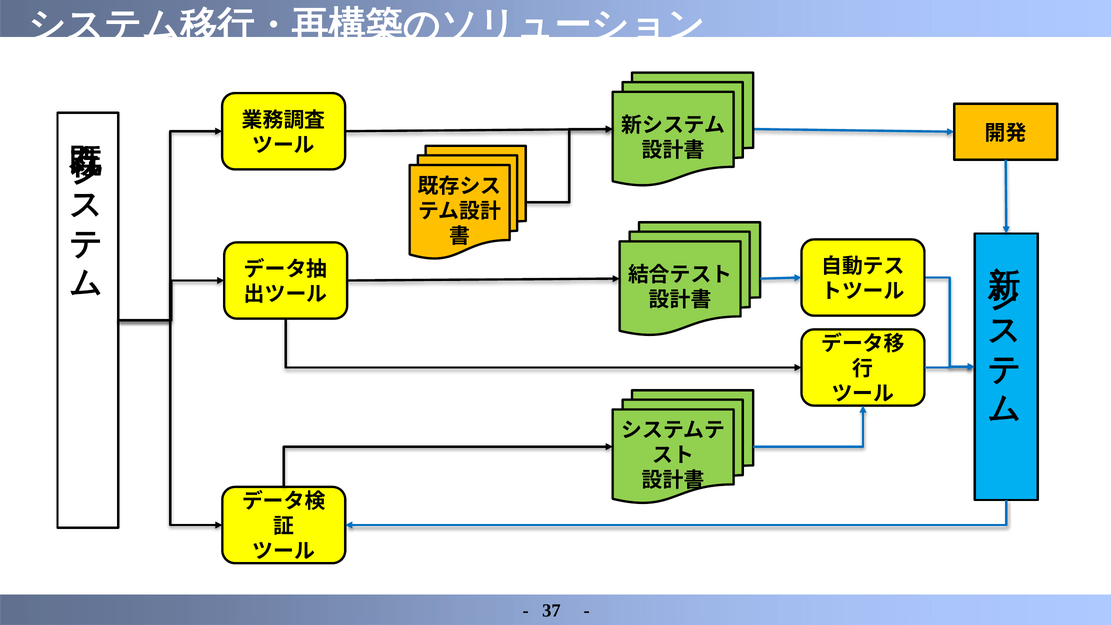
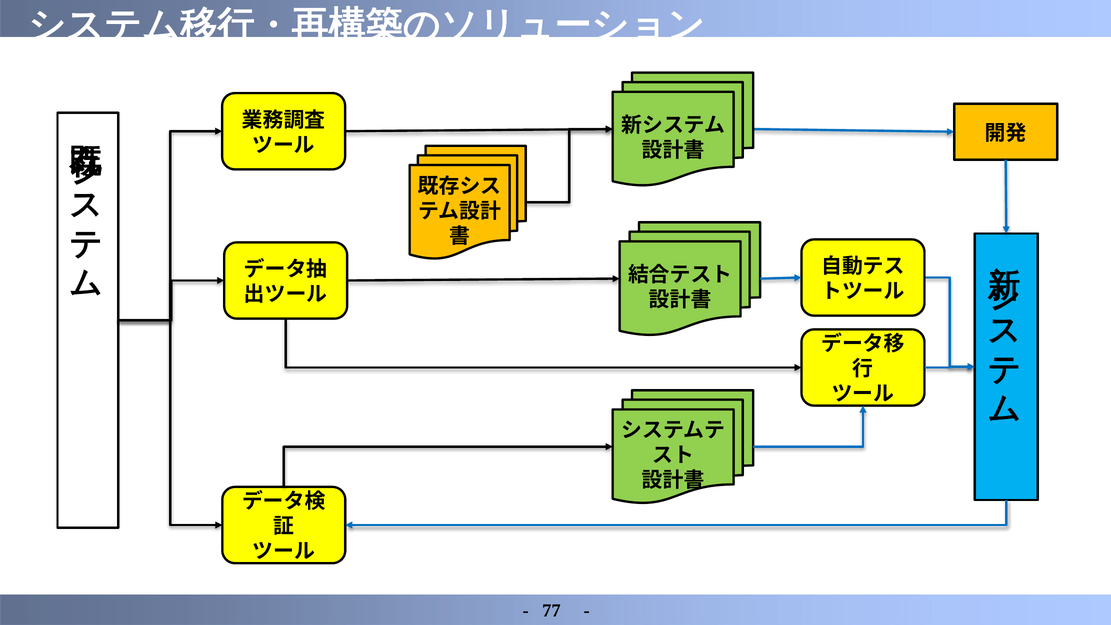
37: 37 -> 77 (551, 611)
